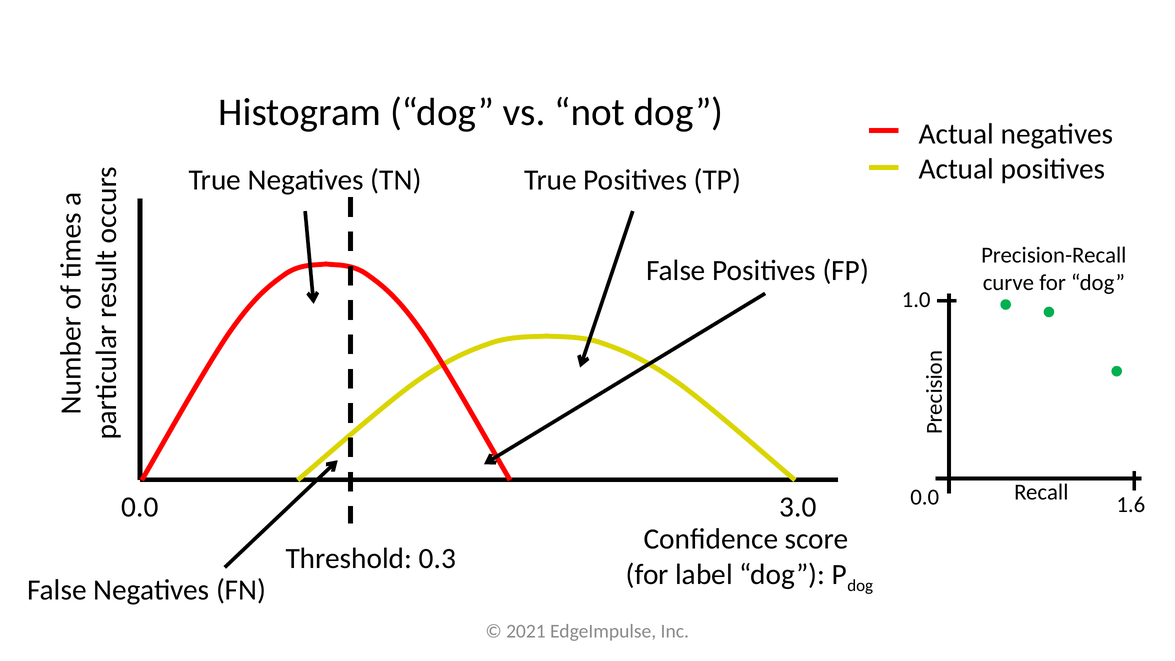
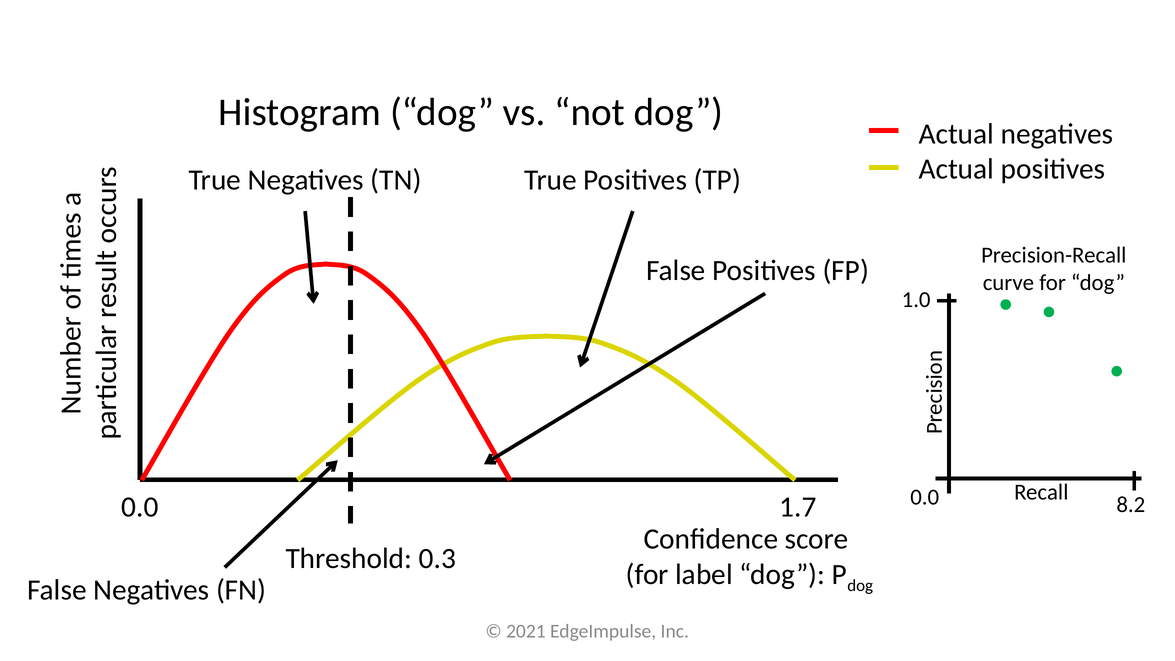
3.0: 3.0 -> 1.7 (798, 507)
1.6: 1.6 -> 8.2 (1131, 504)
